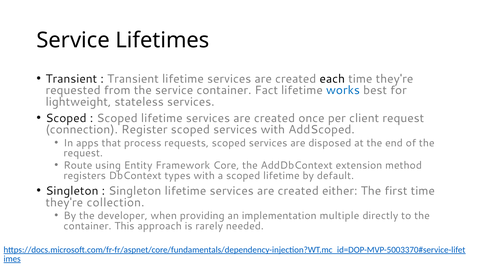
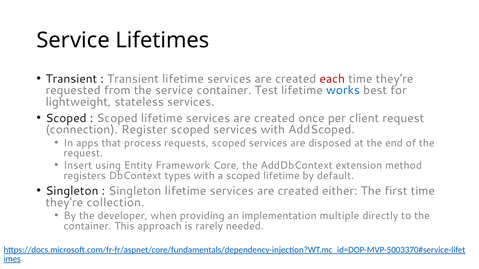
each colour: black -> red (332, 79)
Fact: Fact -> Test (266, 91)
Route: Route -> Insert (78, 166)
